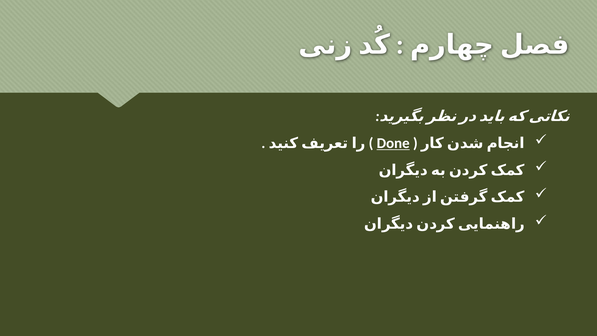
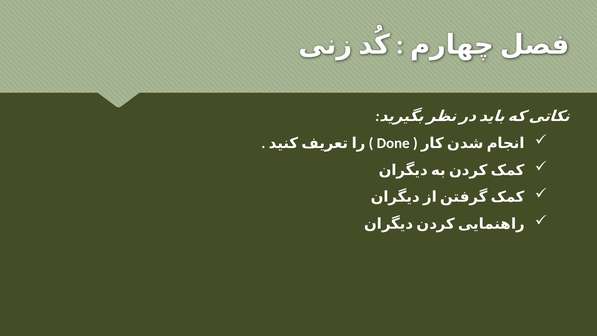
Done underline: present -> none (393, 143)
